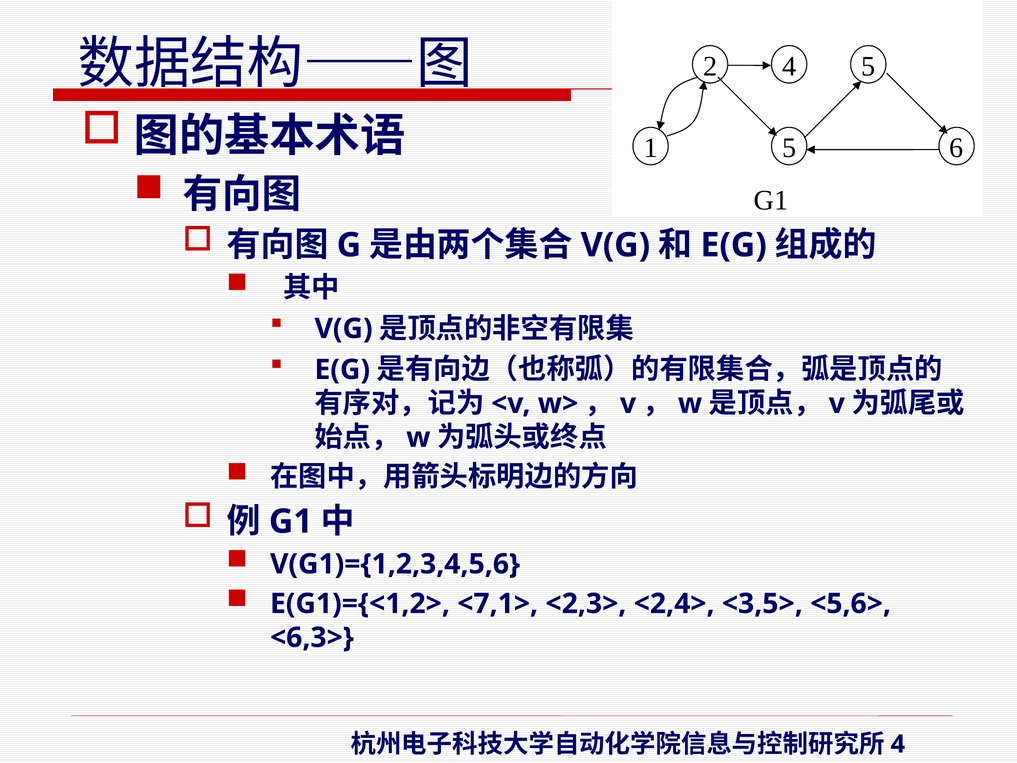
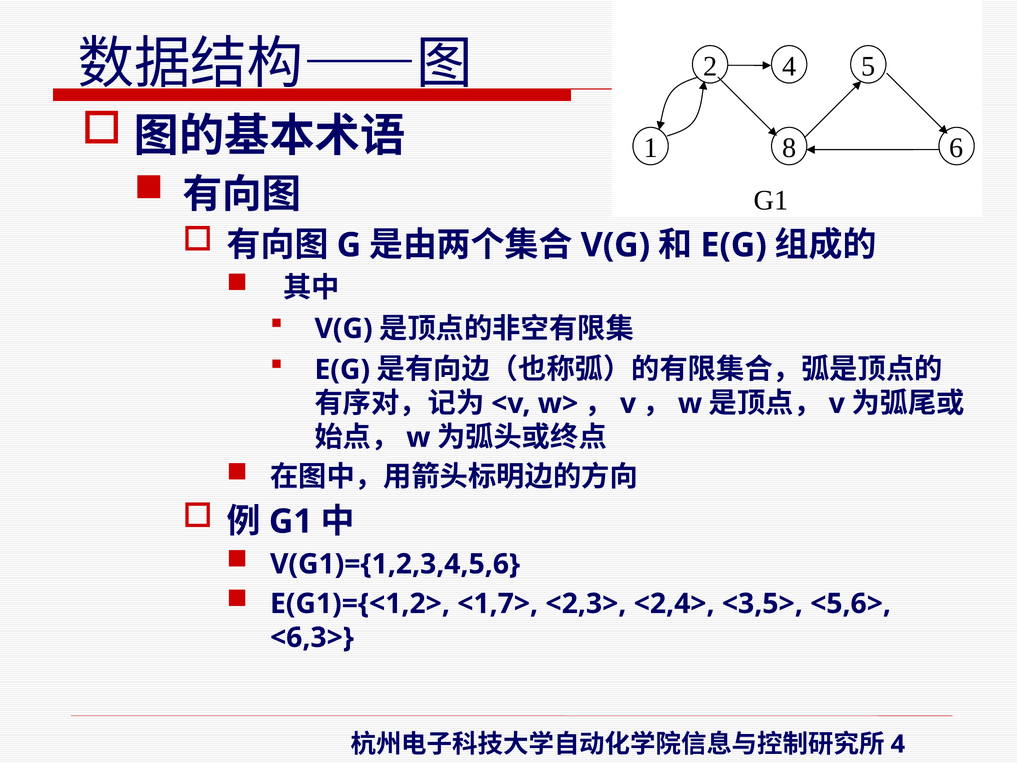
1 5: 5 -> 8 (789, 148)
<7,1>: <7,1> -> <1,7> (498, 603)
